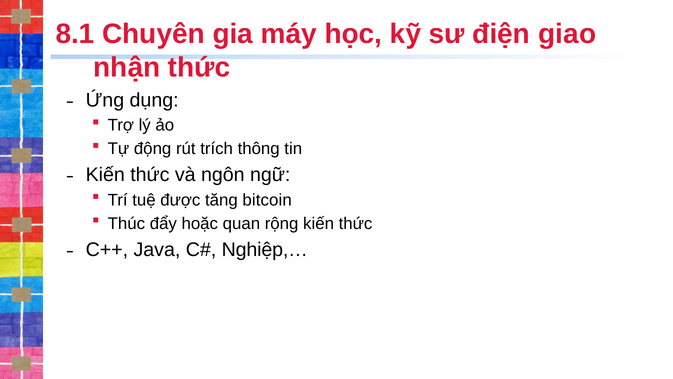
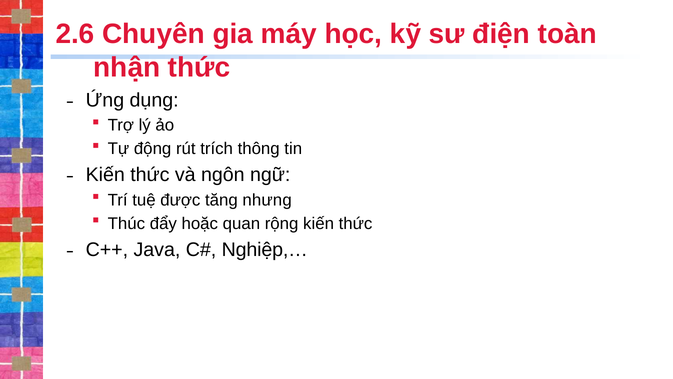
8.1: 8.1 -> 2.6 (75, 34)
giao: giao -> toàn (567, 34)
bitcoin: bitcoin -> nhưng (267, 200)
